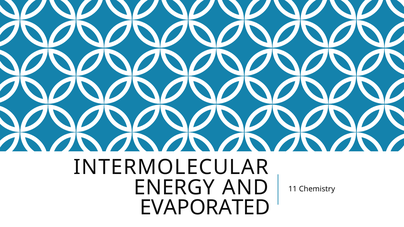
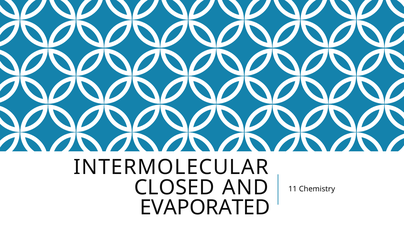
ENERGY: ENERGY -> CLOSED (174, 188)
